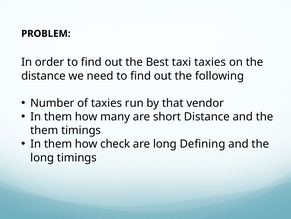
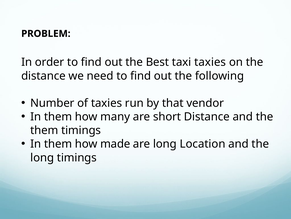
check: check -> made (115, 144)
Defining: Defining -> Location (203, 144)
